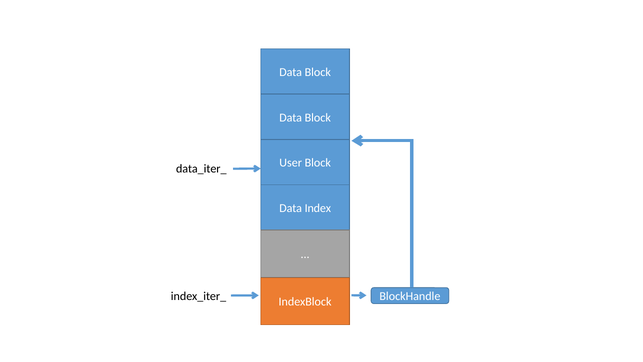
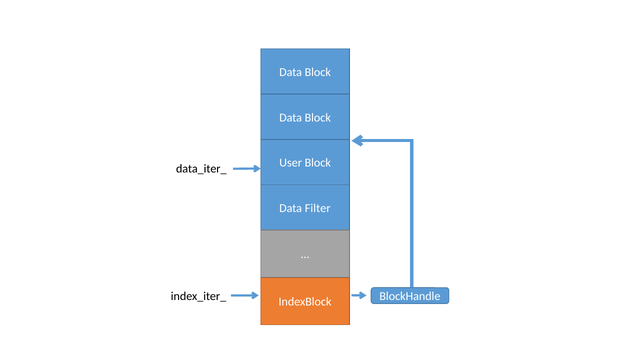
Index: Index -> Filter (318, 208)
